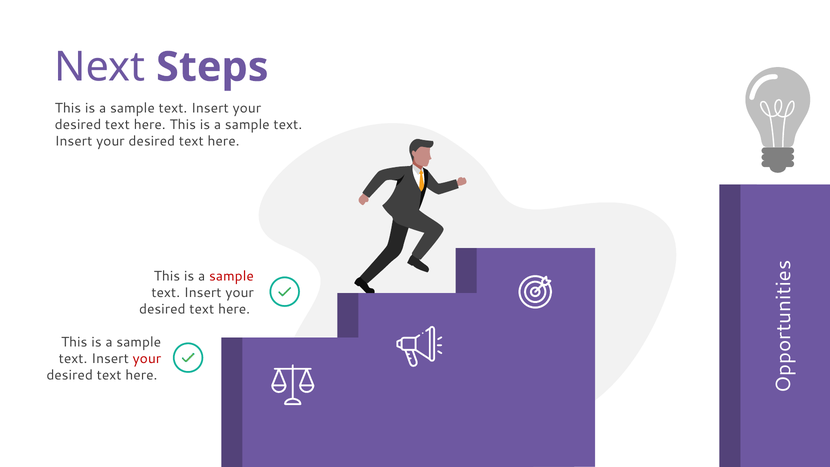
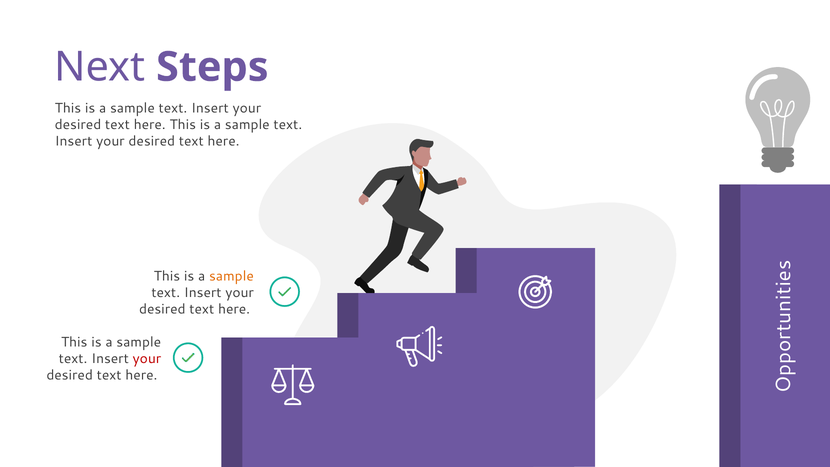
sample colour: red -> orange (231, 276)
